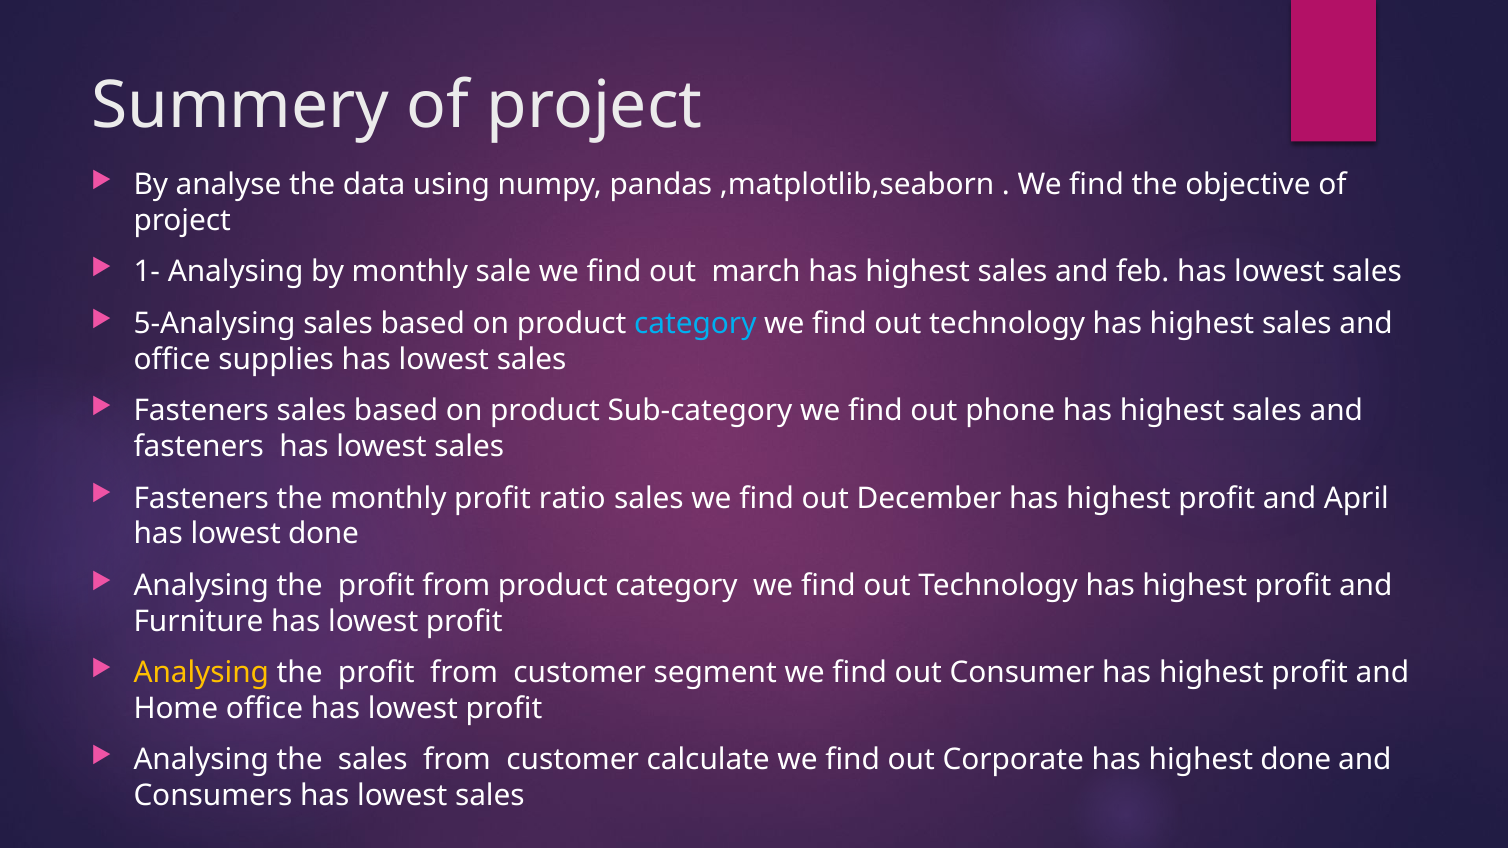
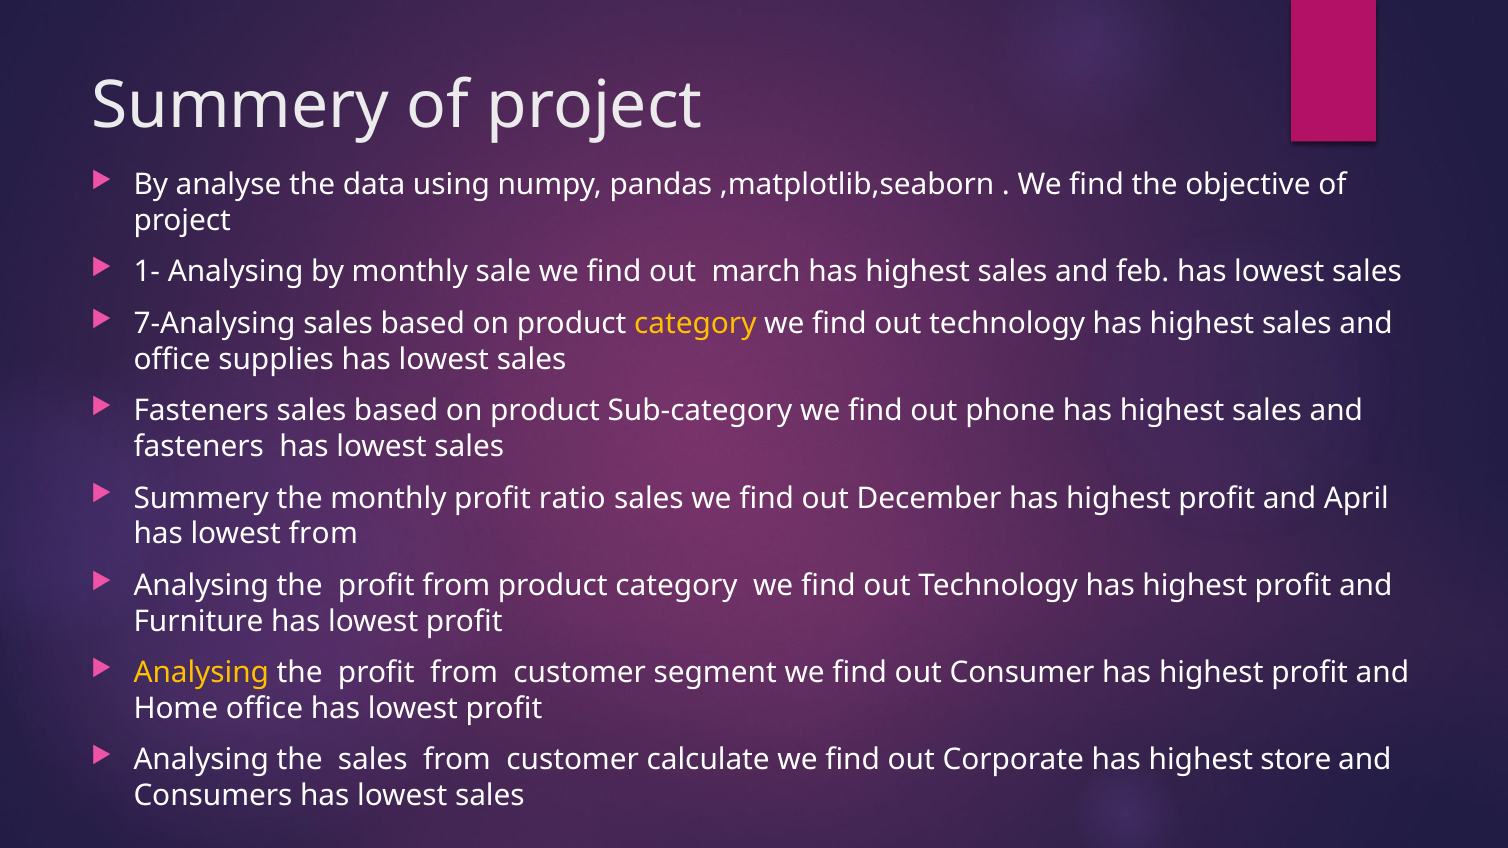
5-Analysing: 5-Analysing -> 7-Analysing (215, 324)
category colour: light blue -> yellow (695, 324)
Fasteners: Fasteners -> Summery (201, 498)
lowest done: done -> from (323, 534)
highest done: done -> store (1296, 760)
